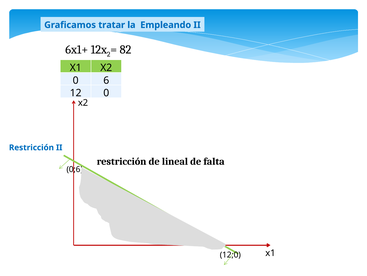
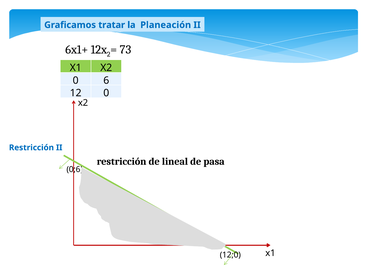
Empleando: Empleando -> Planeación (166, 25)
82: 82 -> 73 (125, 49)
falta: falta -> pasa (214, 161)
